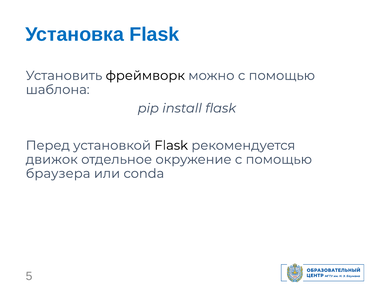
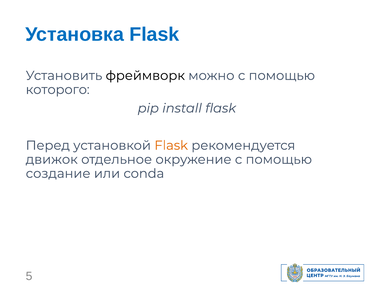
шаблона: шаблона -> которого (58, 90)
Flask colour: black -> orange (171, 146)
браузера: браузера -> создание (58, 174)
